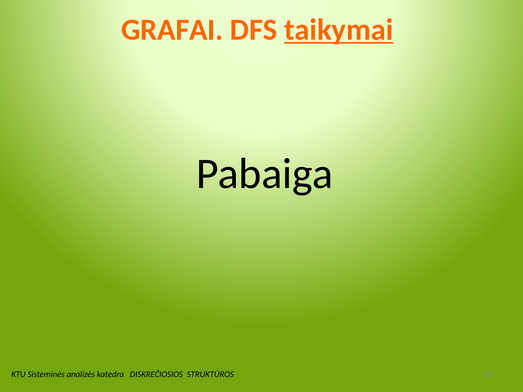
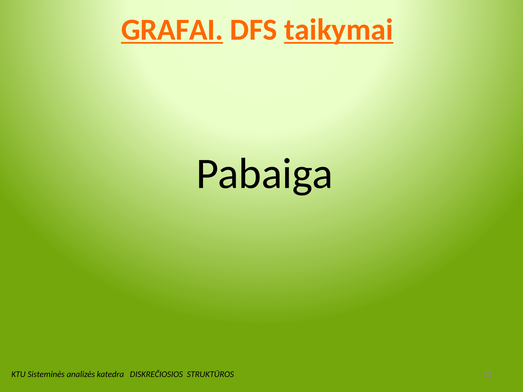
GRAFAI underline: none -> present (172, 30)
